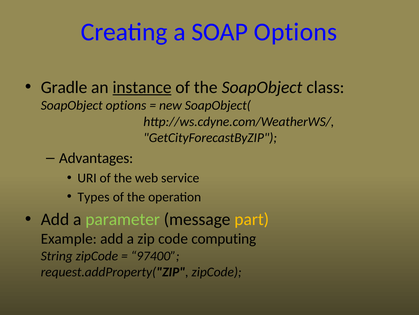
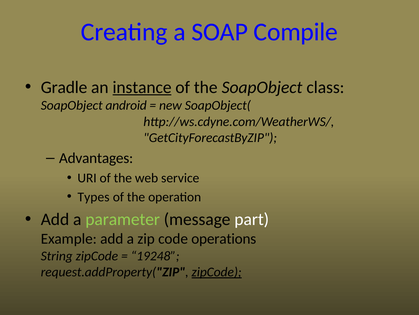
SOAP Options: Options -> Compile (296, 32)
SoapObject options: options -> android (126, 105)
part colour: yellow -> white (252, 219)
computing: computing -> operations (224, 238)
97400: 97400 -> 19248 (155, 255)
zipCode underline: none -> present (217, 271)
